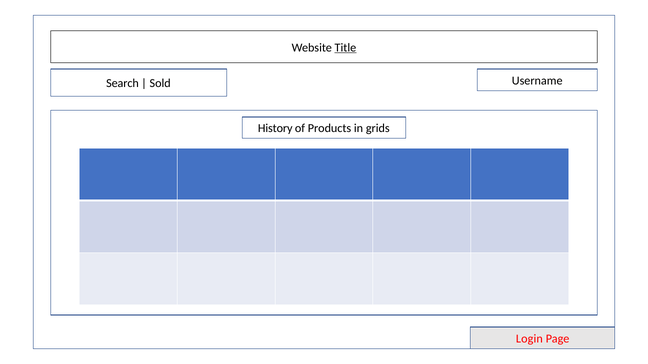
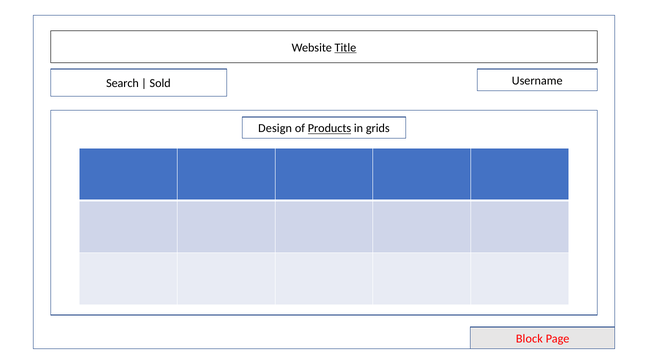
History: History -> Design (275, 129)
Products underline: none -> present (330, 129)
Login: Login -> Block (529, 339)
